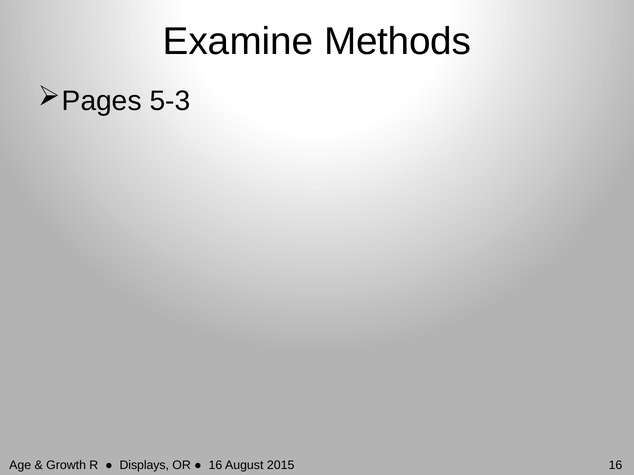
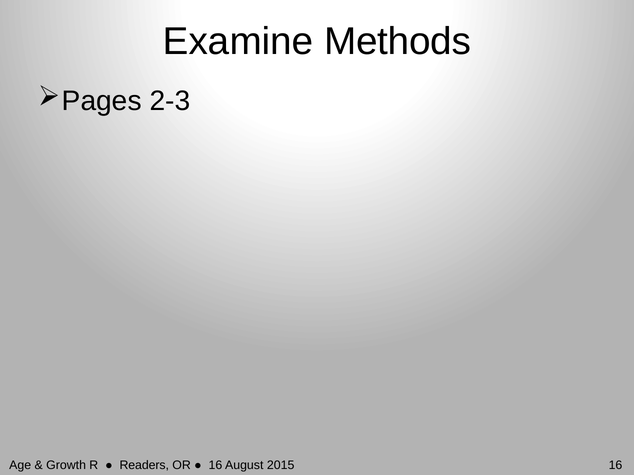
5-3: 5-3 -> 2-3 (170, 101)
Displays: Displays -> Readers (144, 466)
